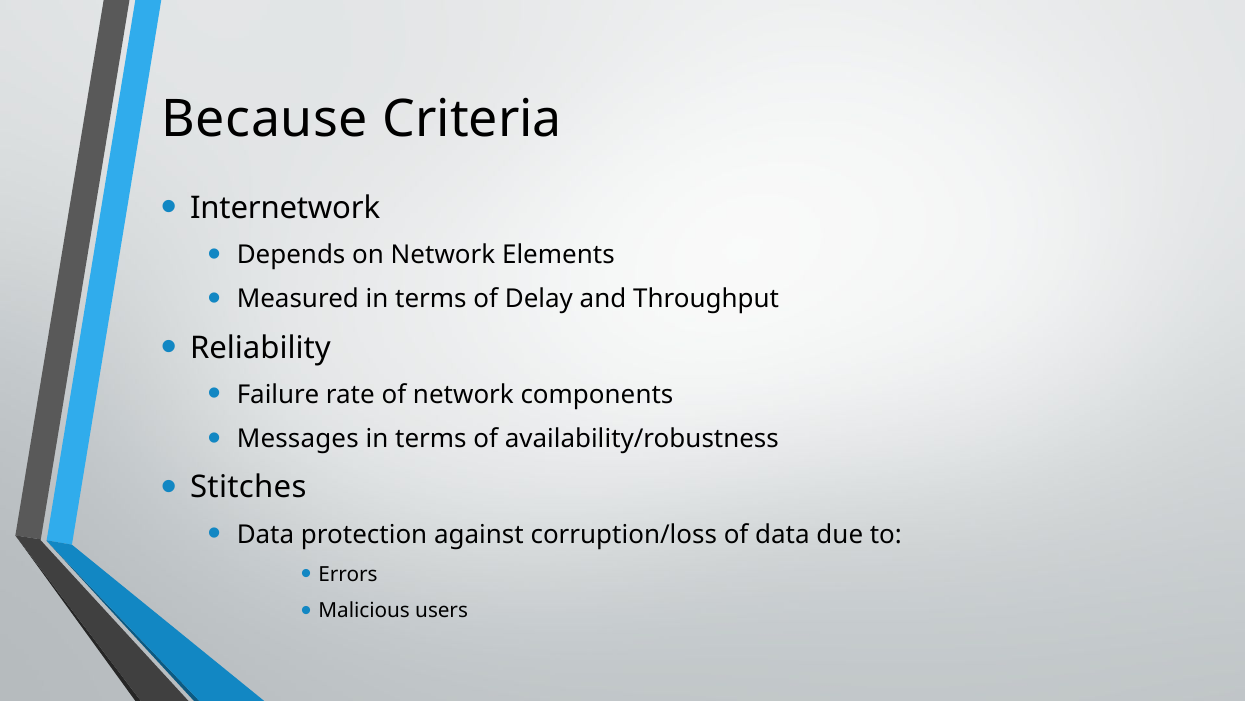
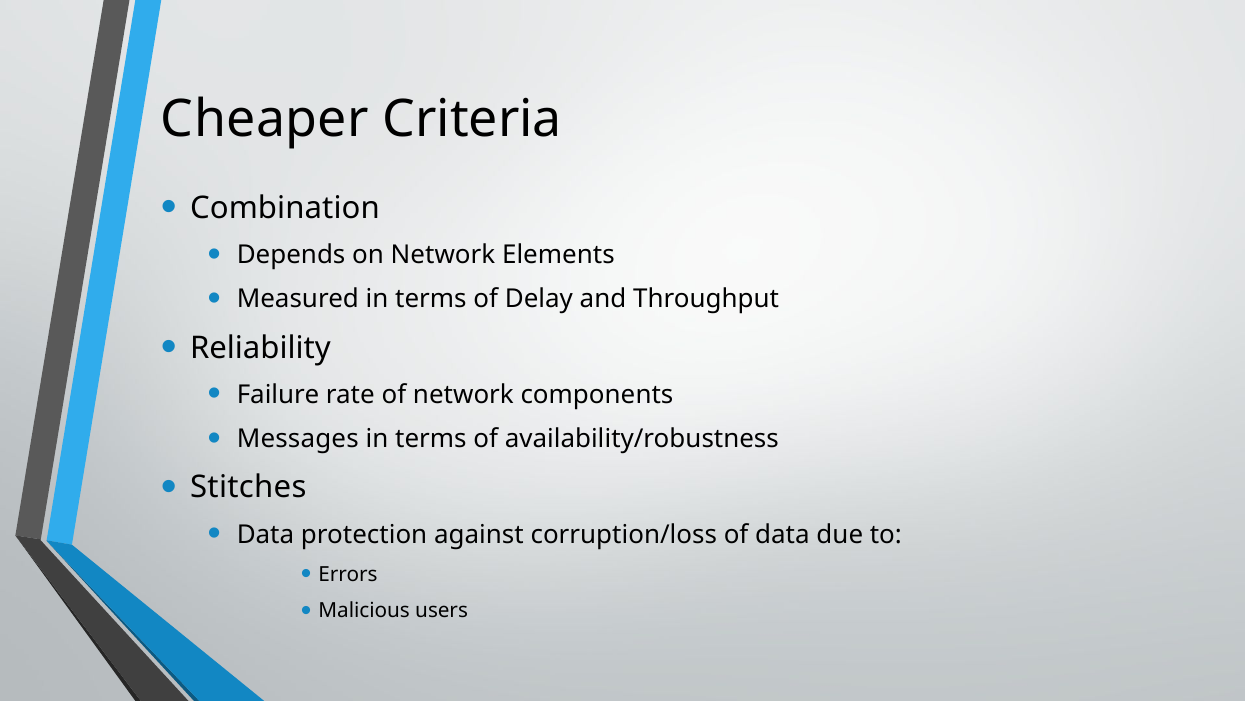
Because: Because -> Cheaper (265, 120)
Internetwork: Internetwork -> Combination (285, 208)
